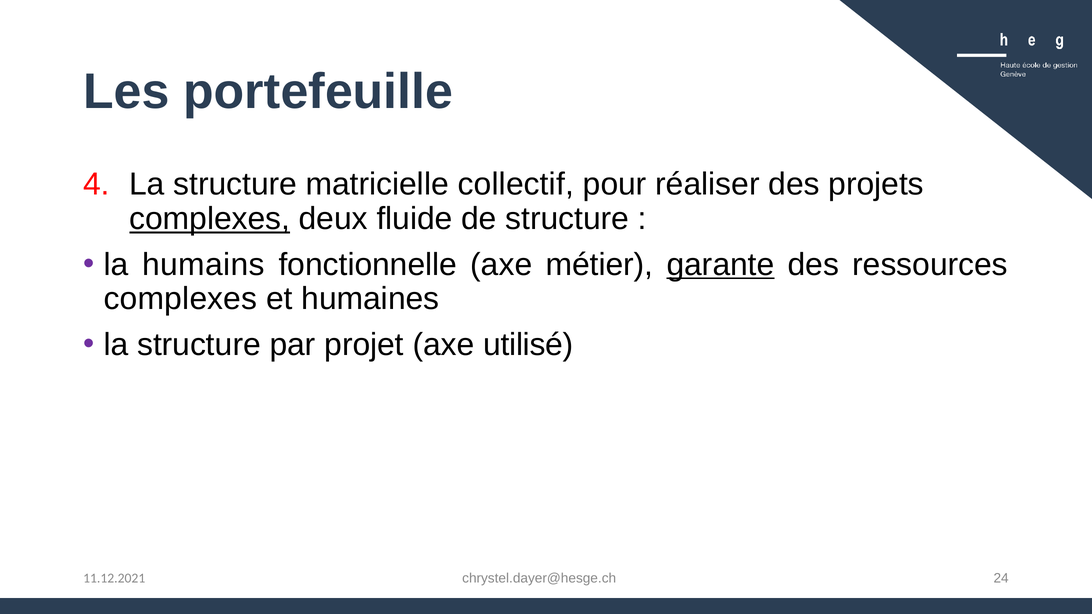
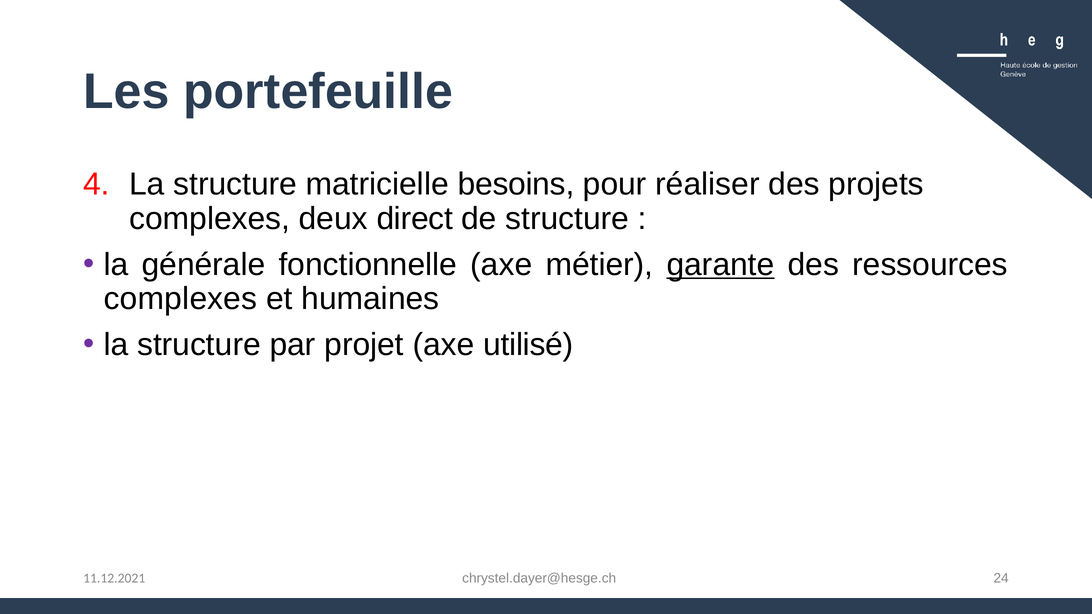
collectif: collectif -> besoins (516, 185)
complexes underline: present -> none (210, 219)
fluide: fluide -> direct (415, 219)
humains: humains -> générale (204, 265)
